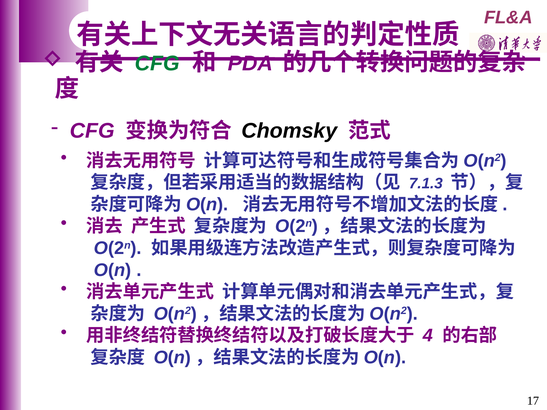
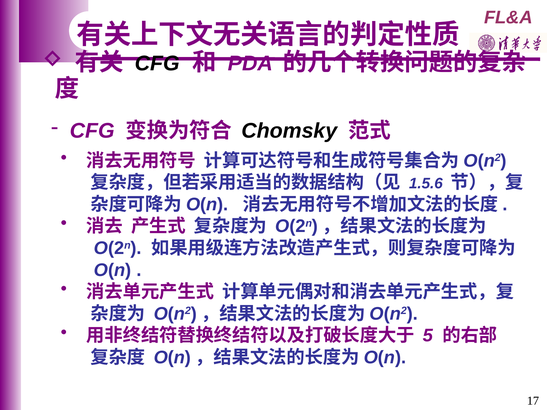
CFG colour: green -> black (157, 64)
7.1.3: 7.1.3 -> 1.5.6 (426, 184)
4: 4 -> 5 (428, 336)
